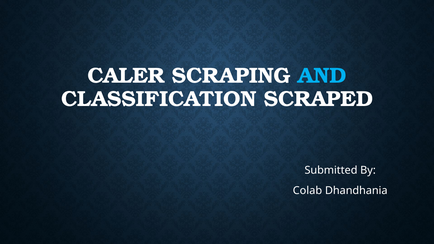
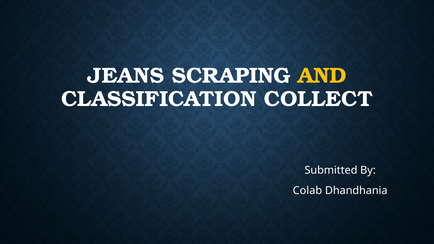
CALER: CALER -> JEANS (126, 76)
AND colour: light blue -> yellow (322, 76)
SCRAPED: SCRAPED -> COLLECT (318, 99)
